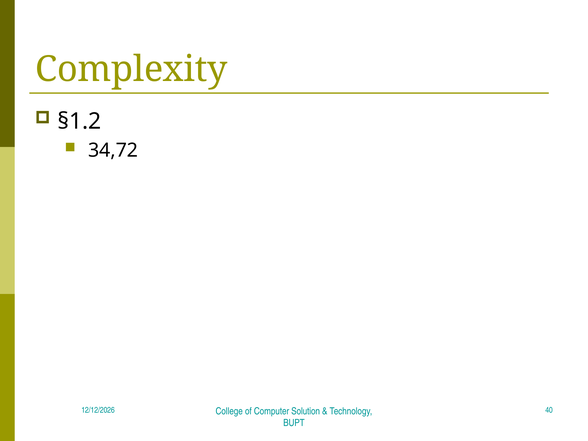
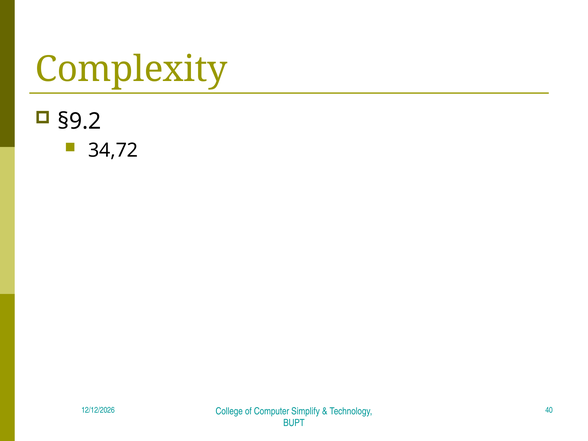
§1.2: §1.2 -> §9.2 (79, 121)
Solution: Solution -> Simplify (306, 411)
